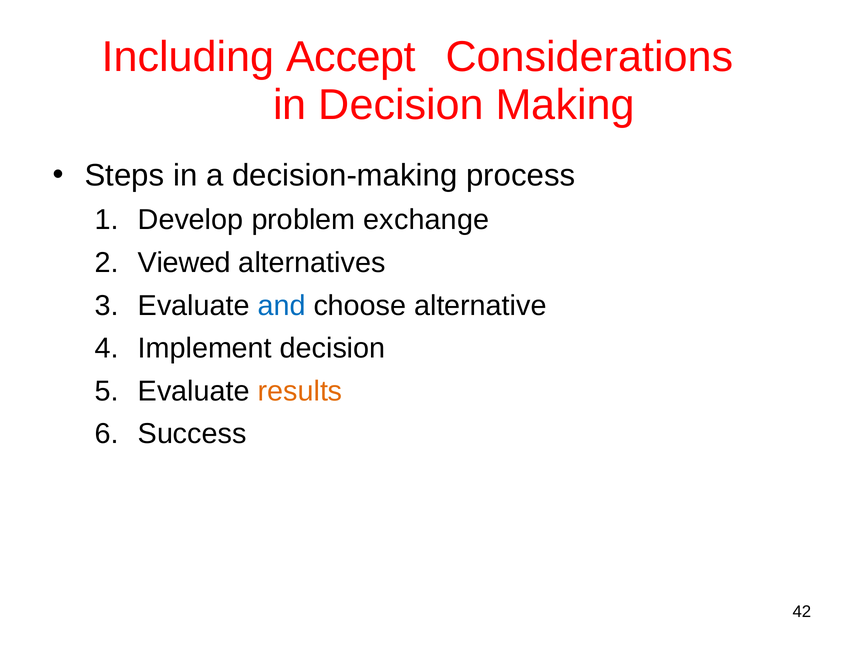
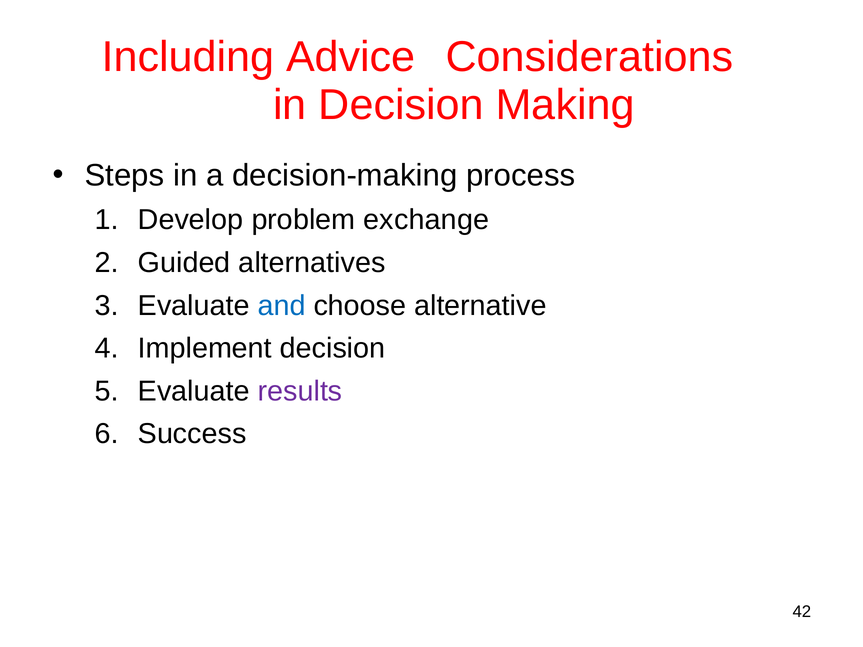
Accept: Accept -> Advice (351, 57)
Viewed: Viewed -> Guided (184, 263)
results colour: orange -> purple (300, 391)
